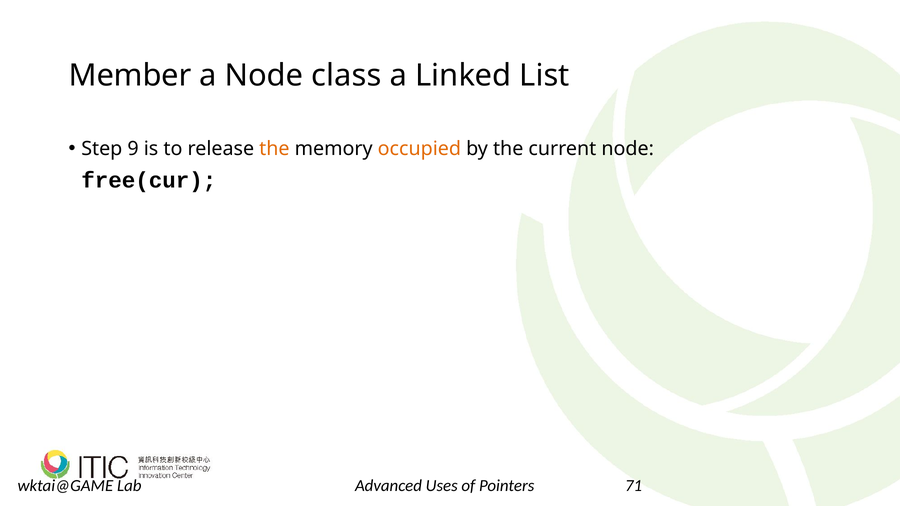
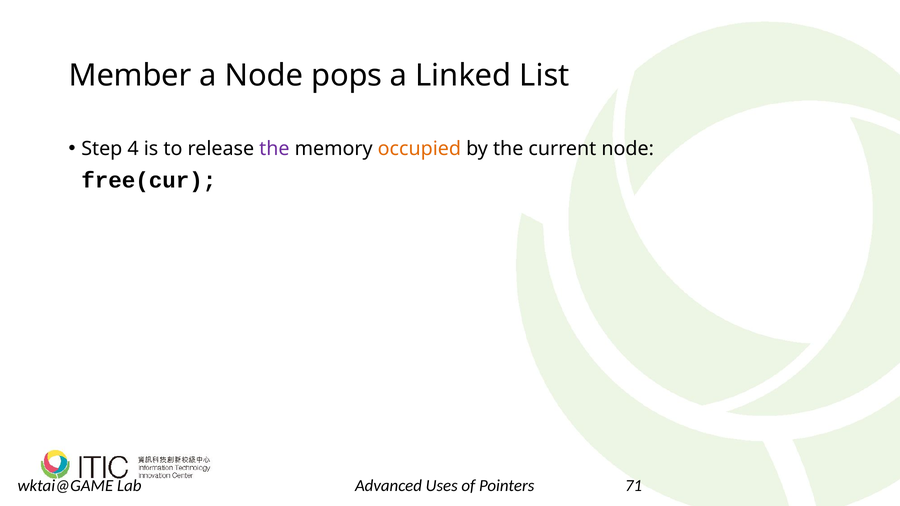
class: class -> pops (347, 76)
9: 9 -> 4 (133, 149)
the colour: orange -> purple (274, 149)
